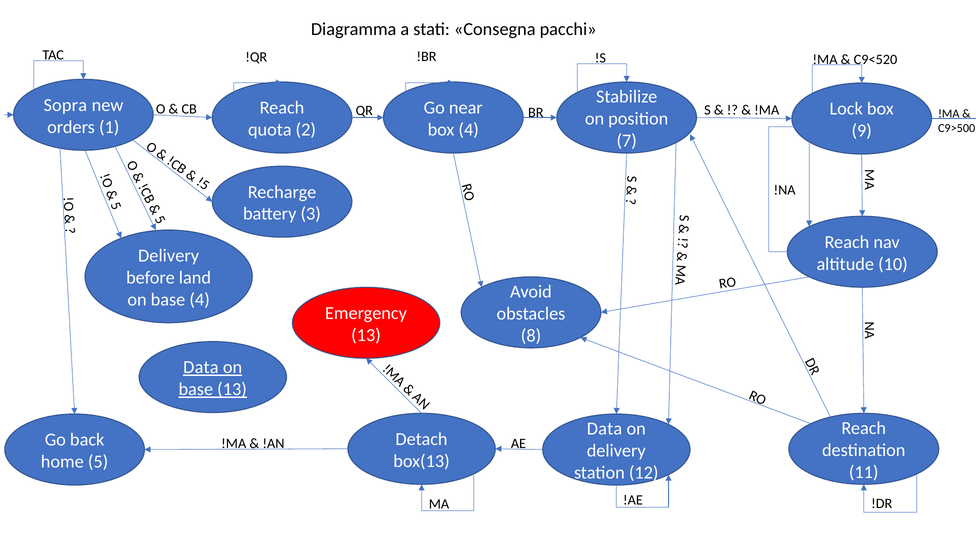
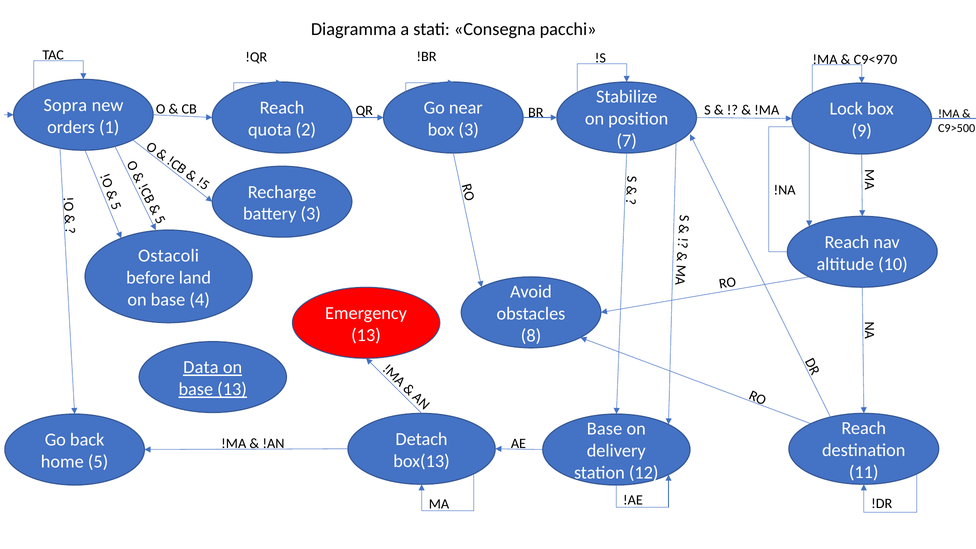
C9<520: C9<520 -> C9<970 (875, 59)
box 4: 4 -> 3 (469, 130)
Delivery: Delivery -> Ostacoli (169, 256)
Data: Data -> Base (605, 429)
